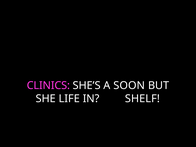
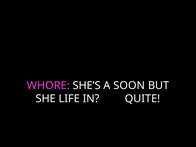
CLINICS: CLINICS -> WHORE (48, 86)
SHELF: SHELF -> QUITE (142, 99)
